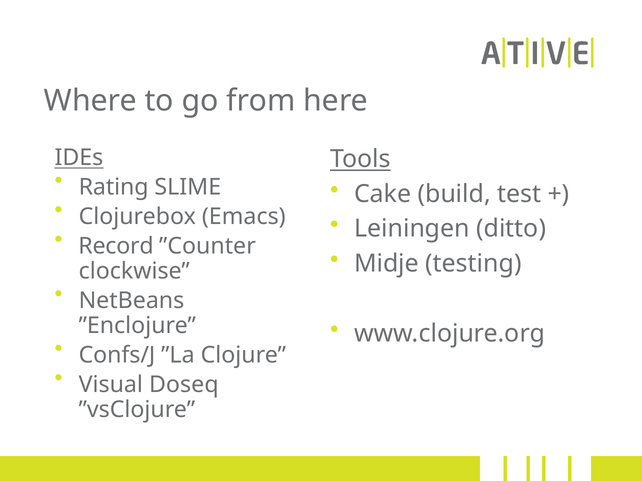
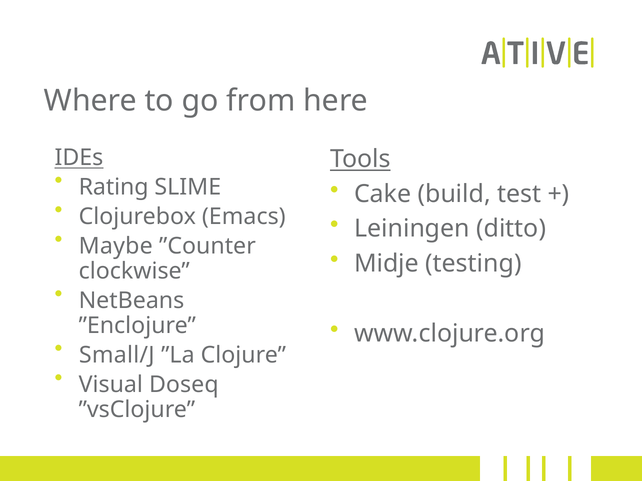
Record: Record -> Maybe (116, 246)
Confs/J: Confs/J -> Small/J (117, 355)
